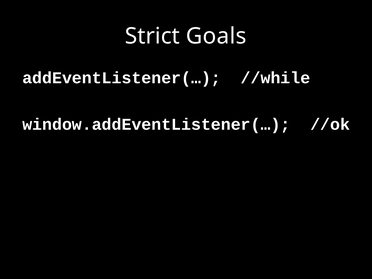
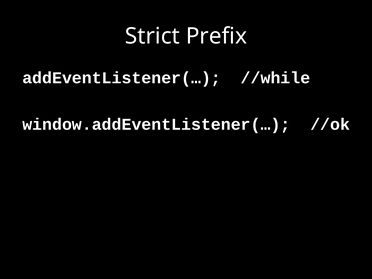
Goals: Goals -> Prefix (216, 36)
